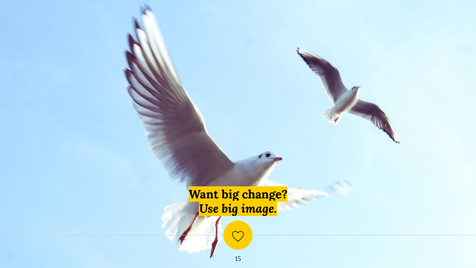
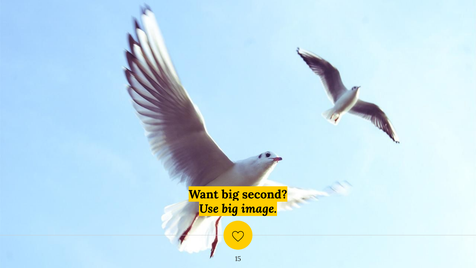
change: change -> second (265, 194)
